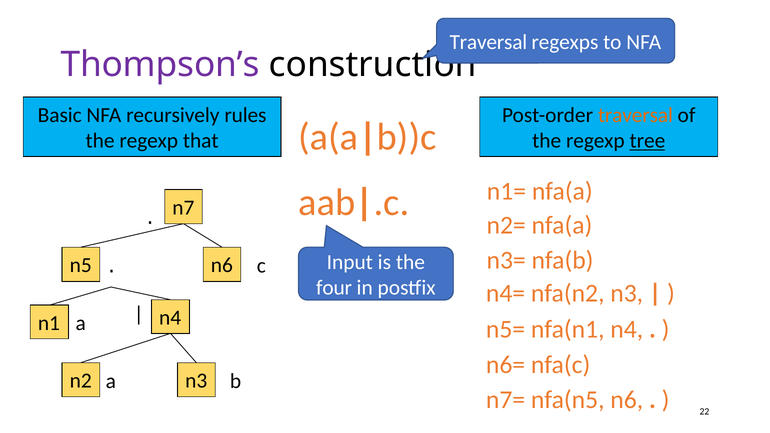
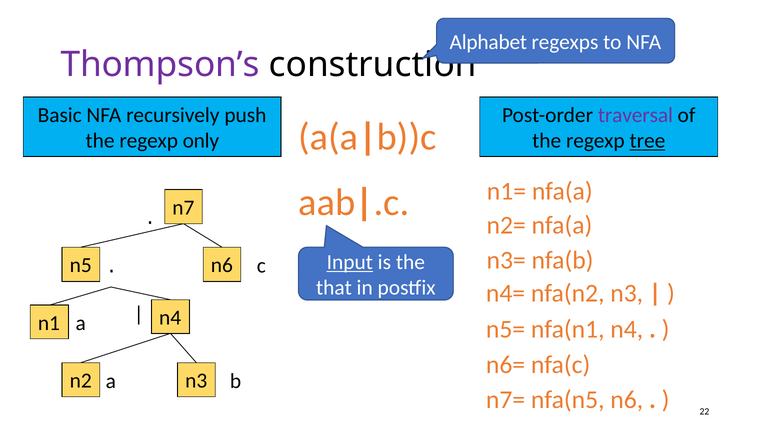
Traversal: Traversal -> Alphabet (488, 42)
rules: rules -> push (245, 115)
traversal colour: orange -> purple (635, 115)
that: that -> only (201, 141)
Input underline: none -> present (350, 262)
four: four -> that (334, 288)
